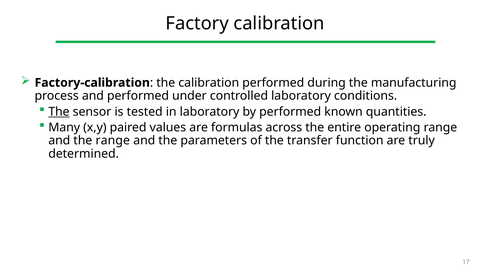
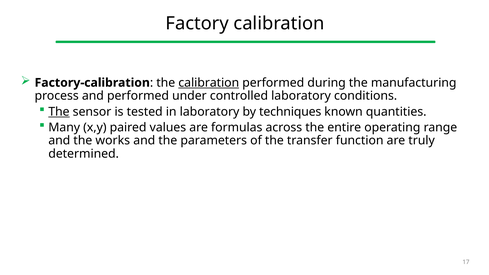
calibration underline: none -> present (209, 83)
by performed: performed -> techniques (290, 112)
the range: range -> works (113, 141)
